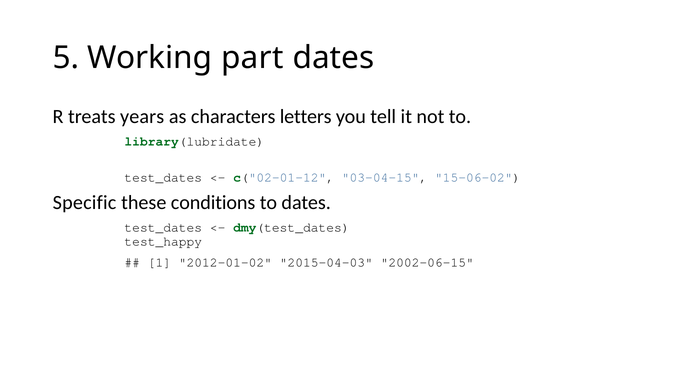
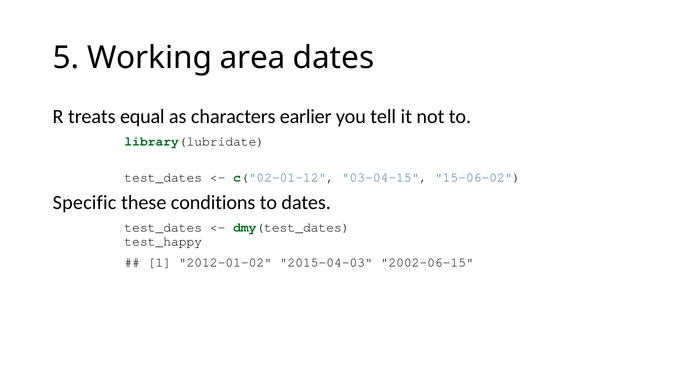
part: part -> area (253, 58)
years: years -> equal (142, 117)
letters: letters -> earlier (306, 117)
